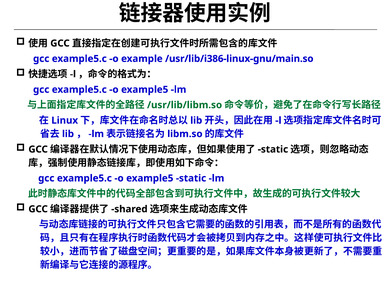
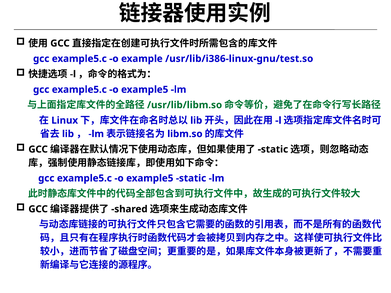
/usr/lib/i386-linux-gnu/main.so: /usr/lib/i386-linux-gnu/main.so -> /usr/lib/i386-linux-gnu/test.so (239, 59)
